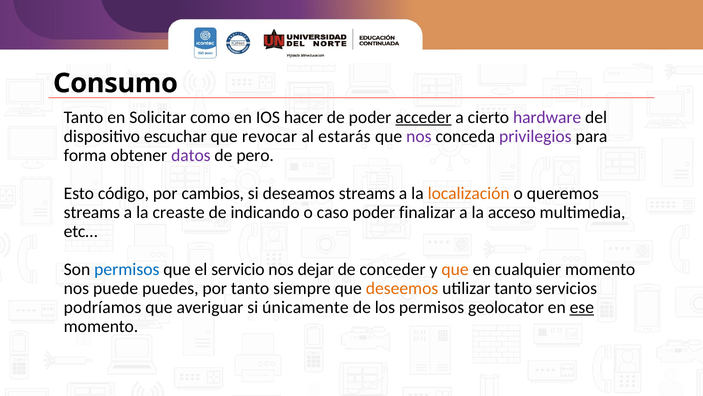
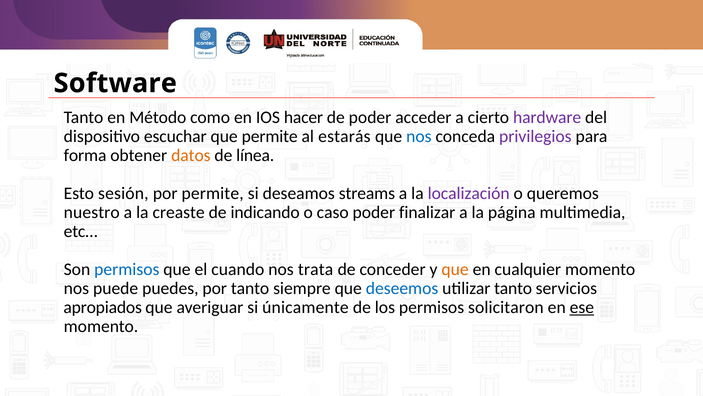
Consumo: Consumo -> Software (115, 83)
Solicitar: Solicitar -> Método (158, 117)
acceder underline: present -> none (423, 117)
que revocar: revocar -> permite (270, 136)
nos colour: purple -> blue (419, 136)
datos colour: purple -> orange (191, 155)
pero: pero -> línea (255, 155)
código: código -> sesión (123, 193)
por cambios: cambios -> permite (213, 193)
localización colour: orange -> purple (469, 193)
streams: streams -> nuestro (92, 212)
acceso: acceso -> página (512, 212)
servicio: servicio -> cuando (238, 269)
dejar: dejar -> trata (316, 269)
deseemos colour: orange -> blue (402, 288)
podríamos: podríamos -> apropiados (103, 307)
geolocator: geolocator -> solicitaron (506, 307)
